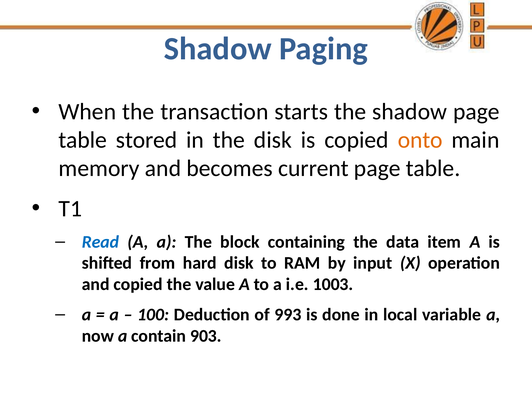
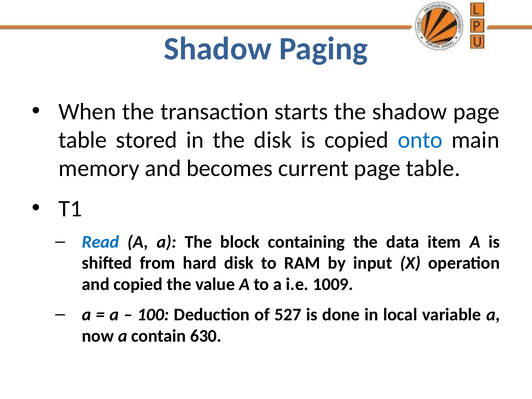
onto colour: orange -> blue (420, 140)
1003: 1003 -> 1009 (333, 284)
993: 993 -> 527 (288, 315)
903: 903 -> 630 (206, 336)
